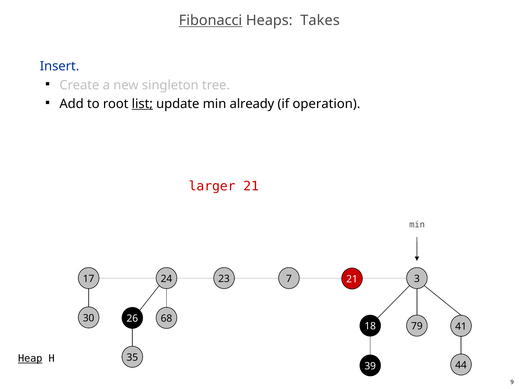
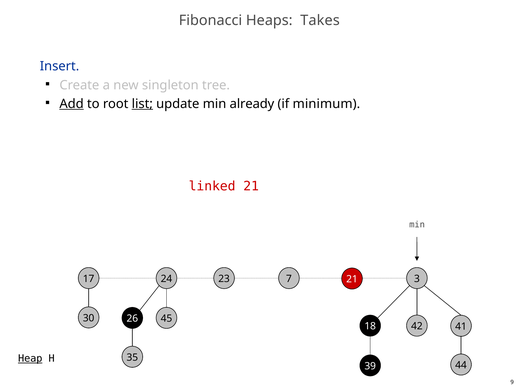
Fibonacci underline: present -> none (210, 20)
Add underline: none -> present (72, 104)
operation: operation -> minimum (326, 104)
larger: larger -> linked (212, 186)
68: 68 -> 45 (166, 319)
79: 79 -> 42 (417, 327)
